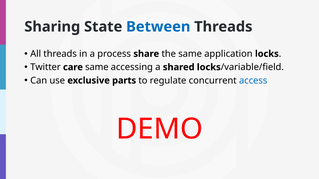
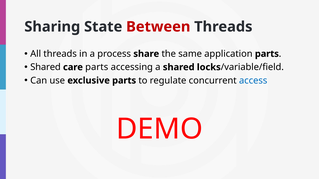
Between colour: blue -> red (158, 27)
application locks: locks -> parts (267, 54)
Twitter: Twitter -> Shared (45, 67)
care same: same -> parts (97, 67)
